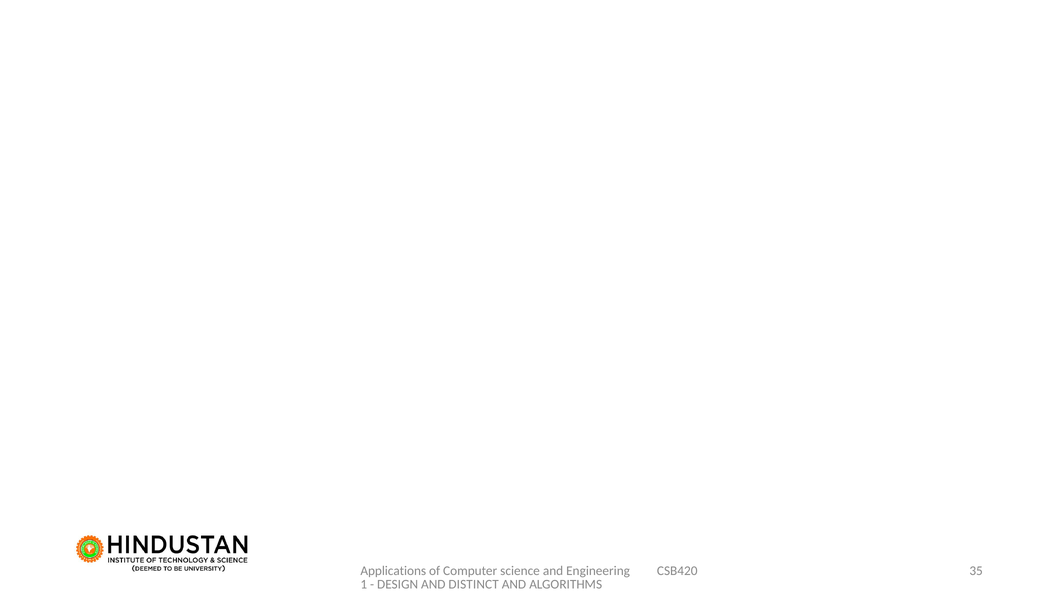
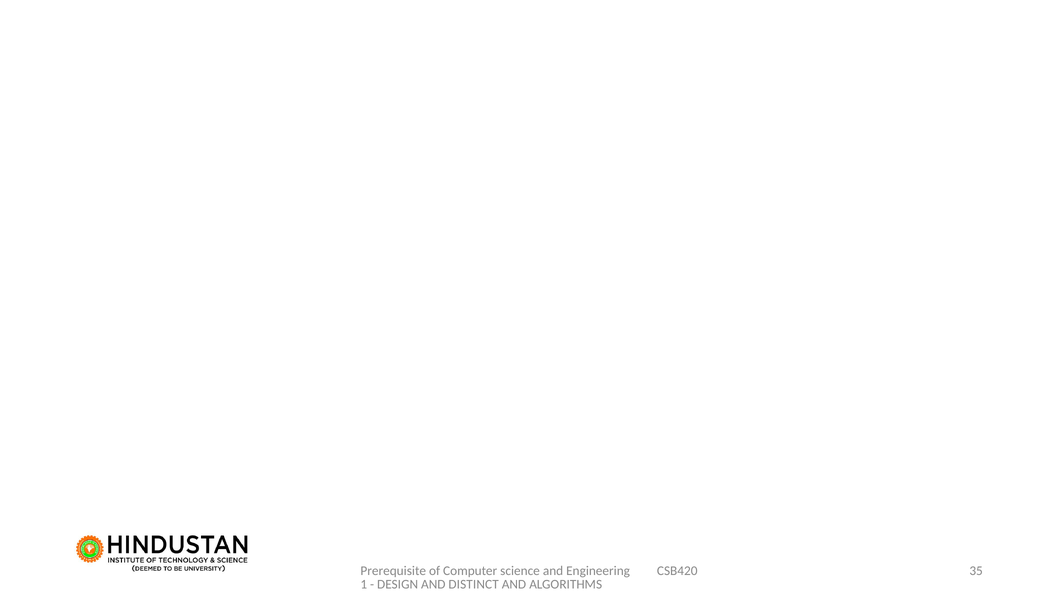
Applications: Applications -> Prerequisite (393, 571)
